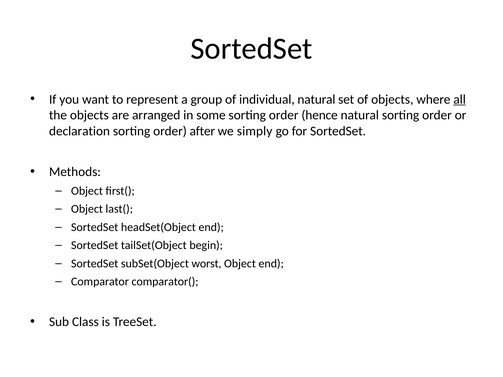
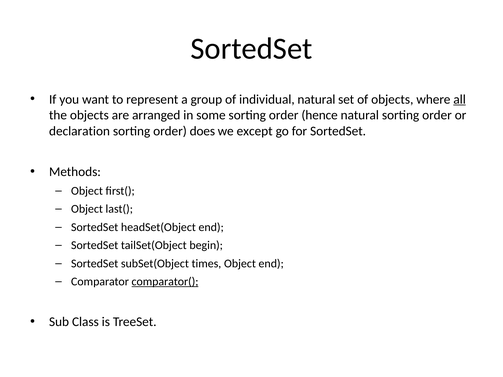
after: after -> does (202, 131)
simply: simply -> except (255, 131)
worst: worst -> times (206, 264)
comparator( underline: none -> present (165, 282)
